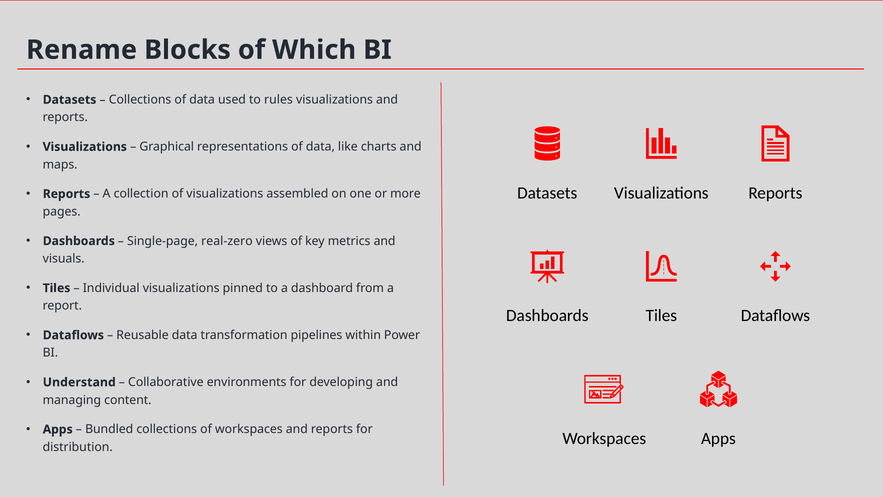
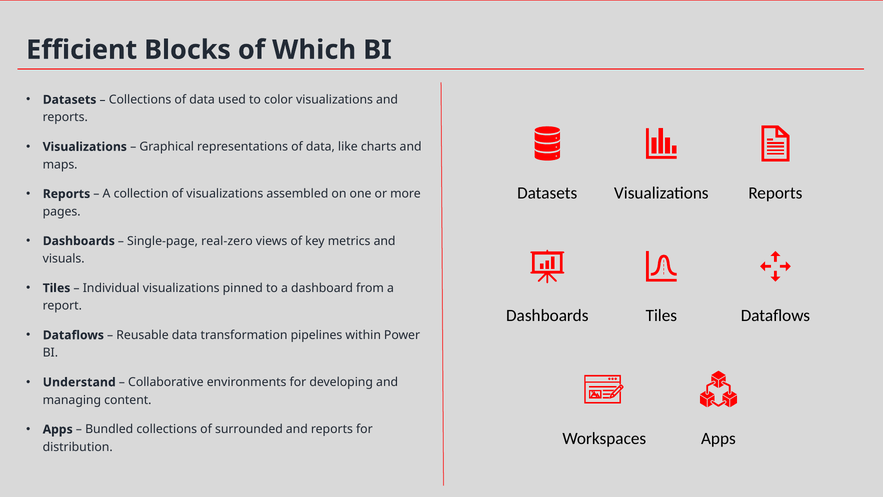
Rename: Rename -> Efficient (82, 50)
rules: rules -> color (278, 100)
of workspaces: workspaces -> surrounded (249, 429)
